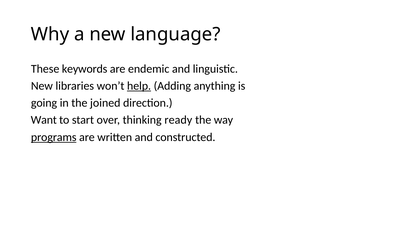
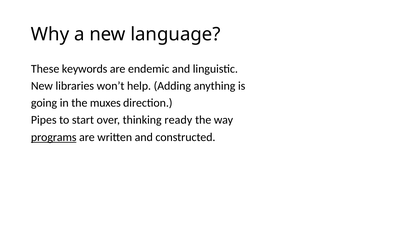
help underline: present -> none (139, 86)
joined: joined -> muxes (105, 103)
Want: Want -> Pipes (44, 120)
